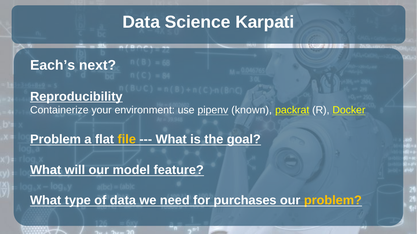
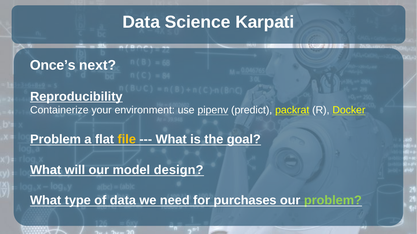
Each’s: Each’s -> Once’s (53, 66)
known: known -> predict (252, 110)
feature: feature -> design (179, 170)
problem colour: yellow -> light green (333, 201)
